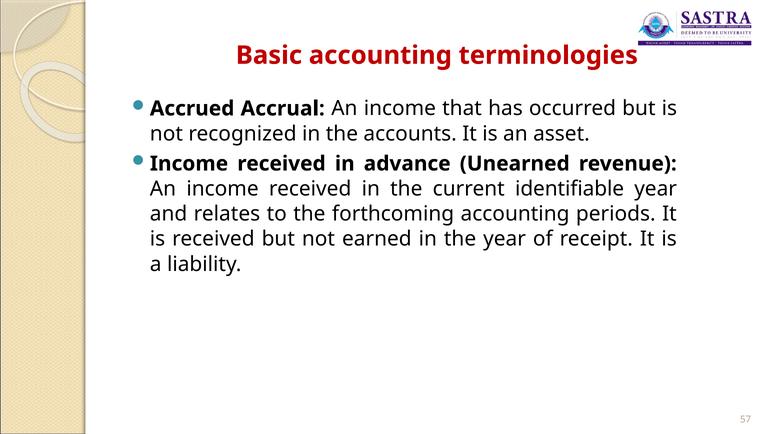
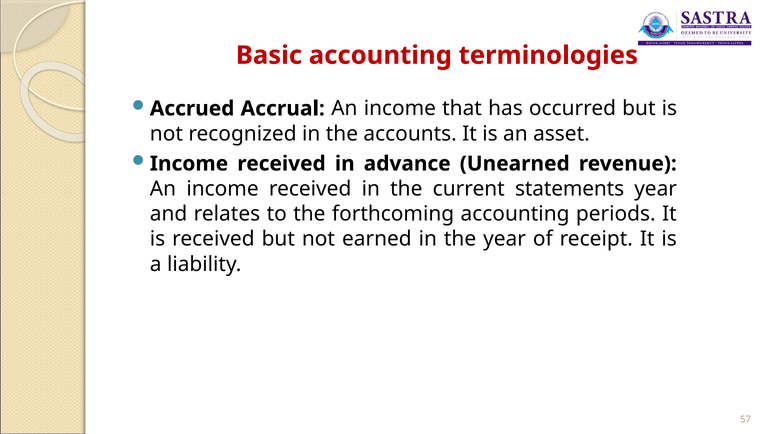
identifiable: identifiable -> statements (570, 189)
